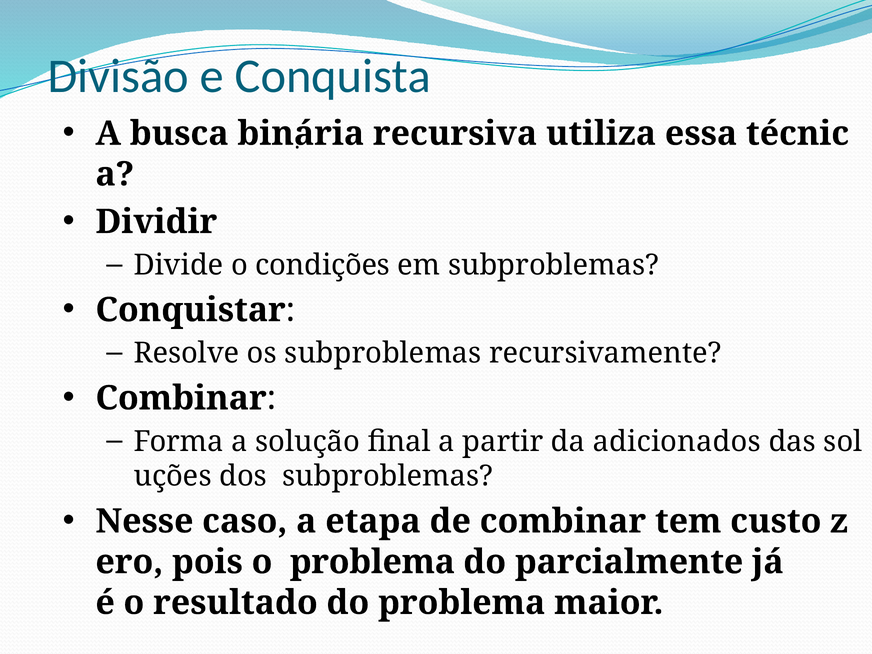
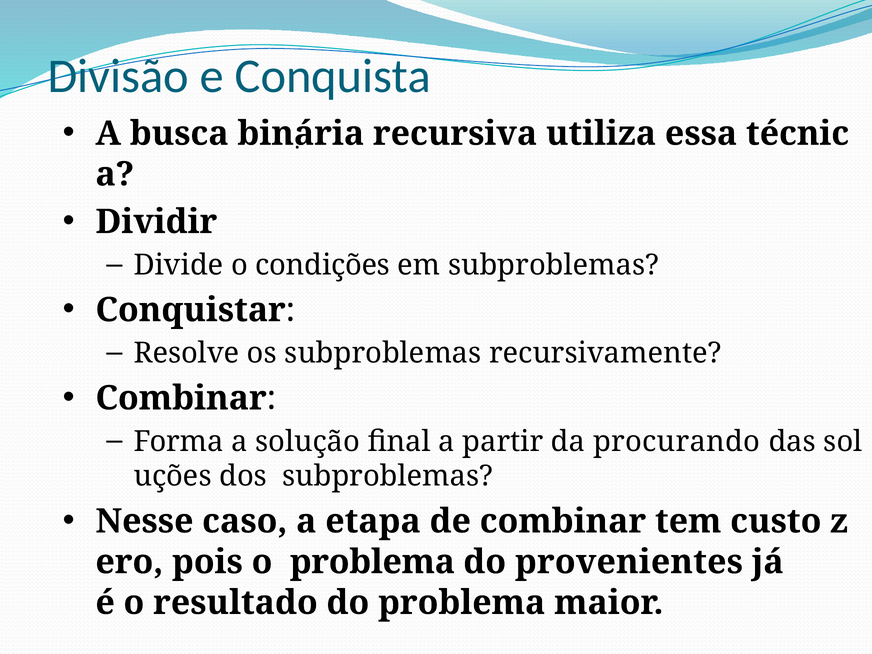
adicionados: adicionados -> procurando (677, 441)
parcialmente: parcialmente -> provenientes (629, 562)
